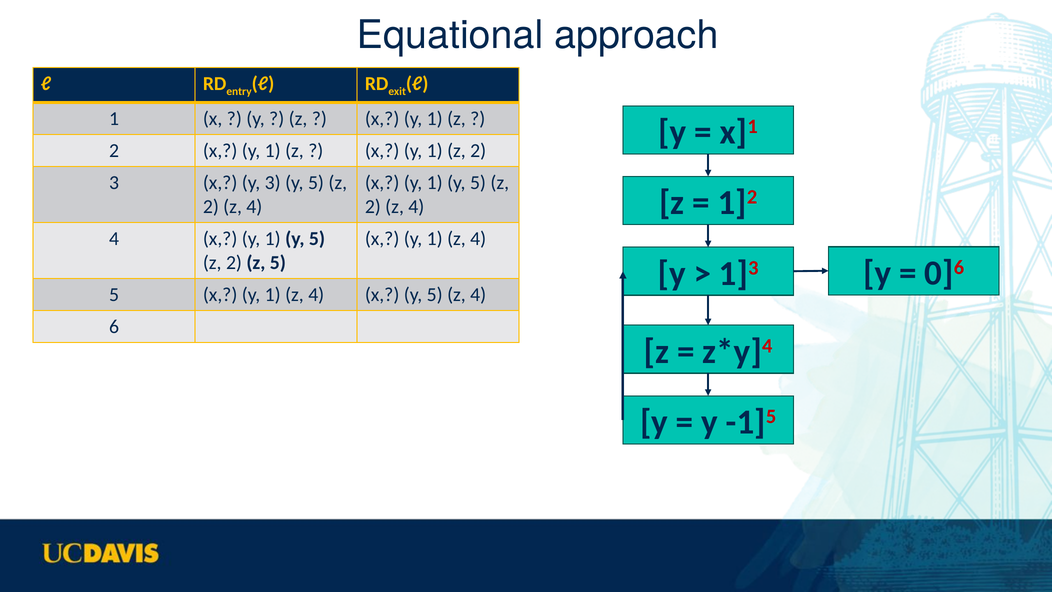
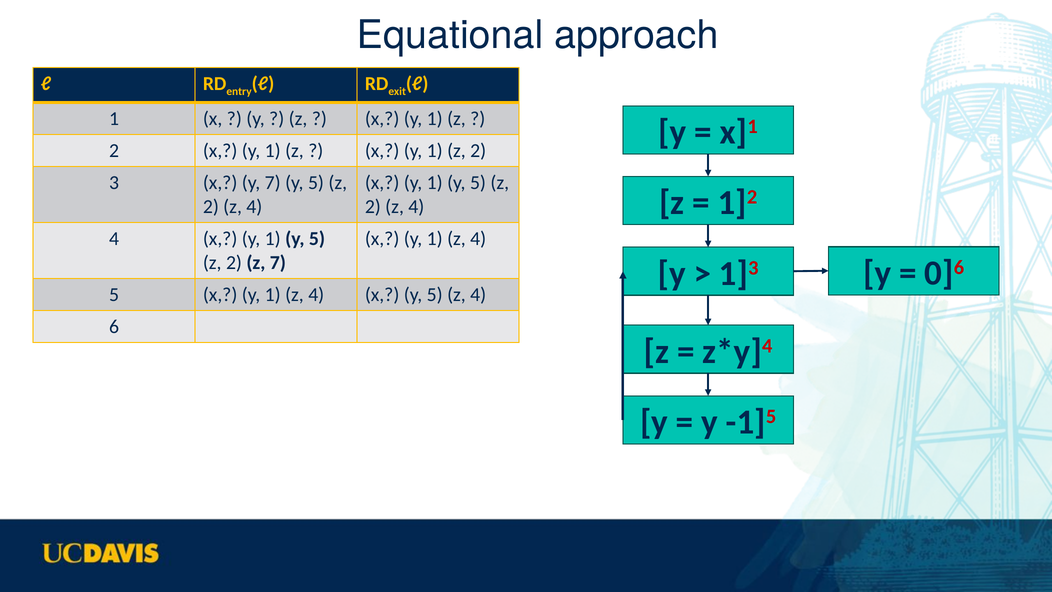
y 3: 3 -> 7 (273, 183)
z 5: 5 -> 7 (278, 263)
